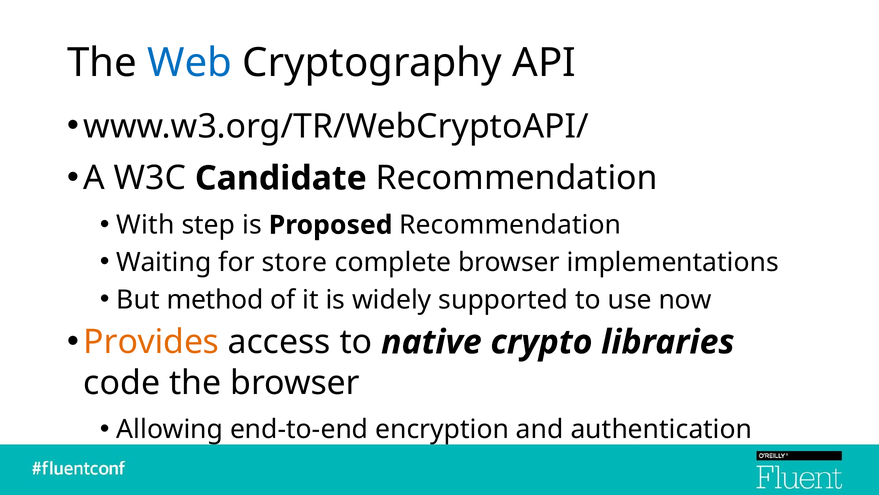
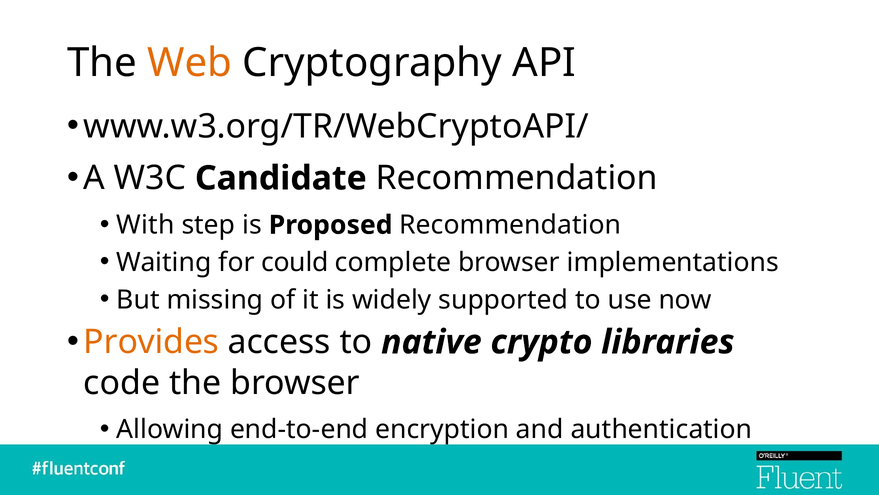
Web colour: blue -> orange (190, 63)
store: store -> could (295, 262)
method: method -> missing (215, 300)
